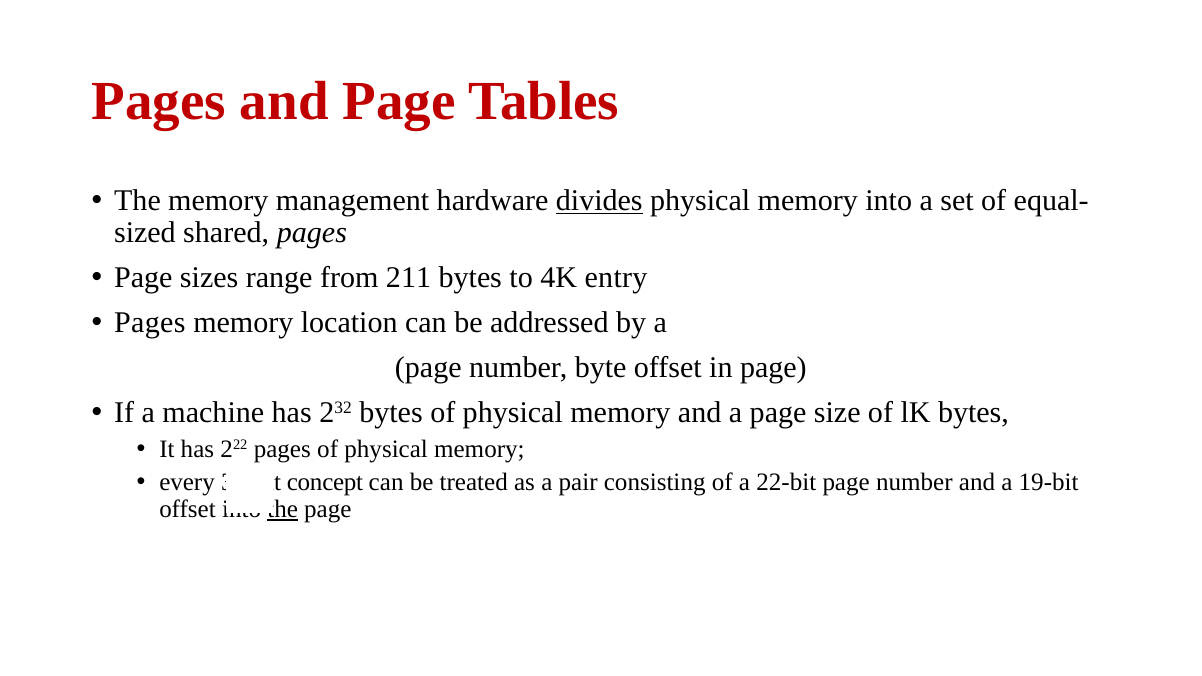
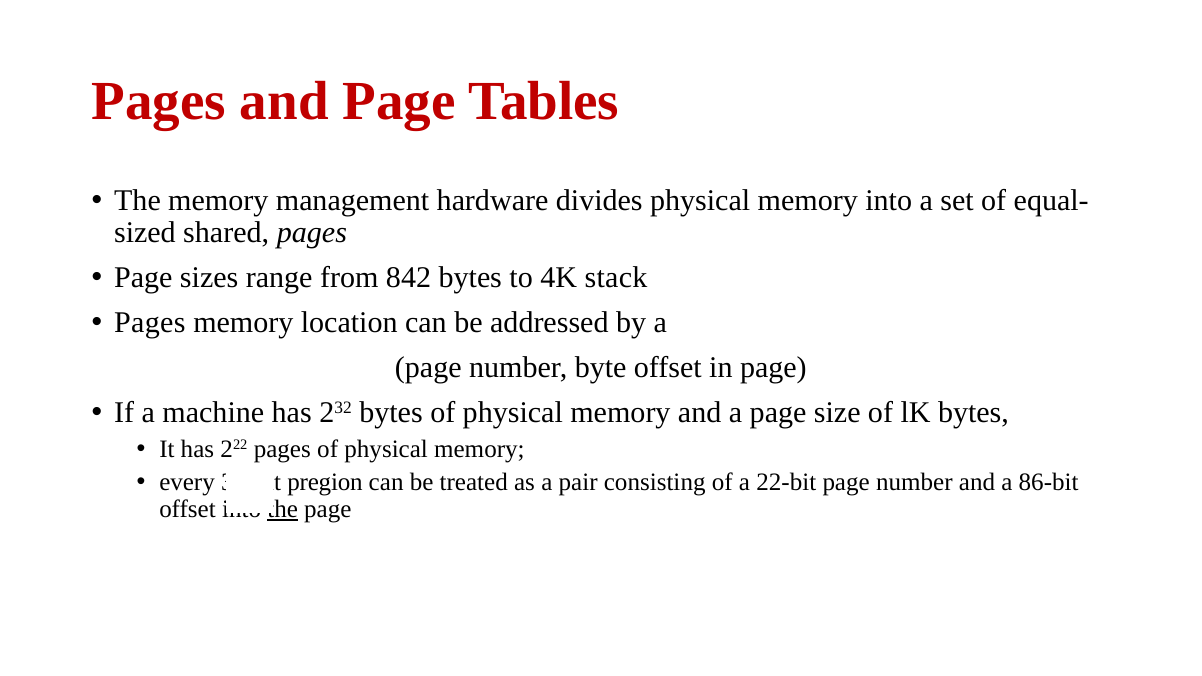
divides underline: present -> none (599, 201)
211: 211 -> 842 (409, 278)
entry: entry -> stack (616, 278)
concept: concept -> pregion (325, 482)
19-bit: 19-bit -> 86-bit (1049, 482)
